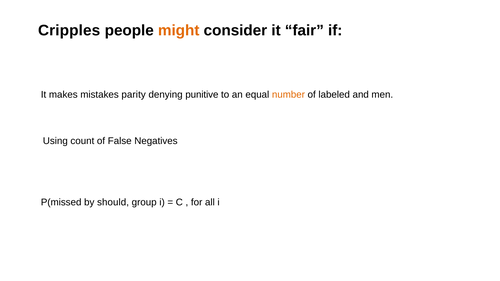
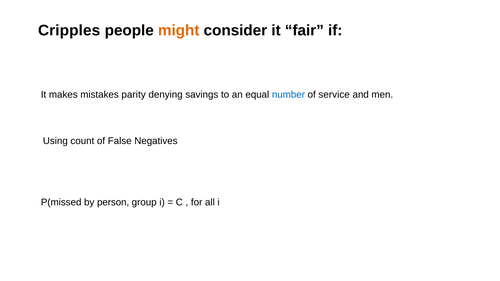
punitive: punitive -> savings (202, 95)
number colour: orange -> blue (288, 95)
labeled: labeled -> service (334, 95)
should: should -> person (113, 202)
